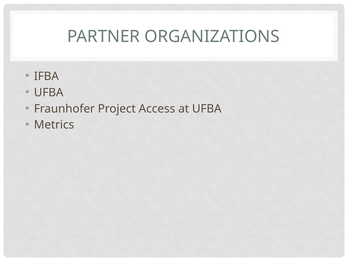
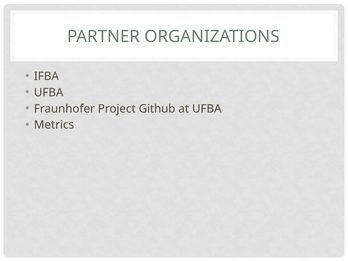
Access: Access -> Github (157, 109)
